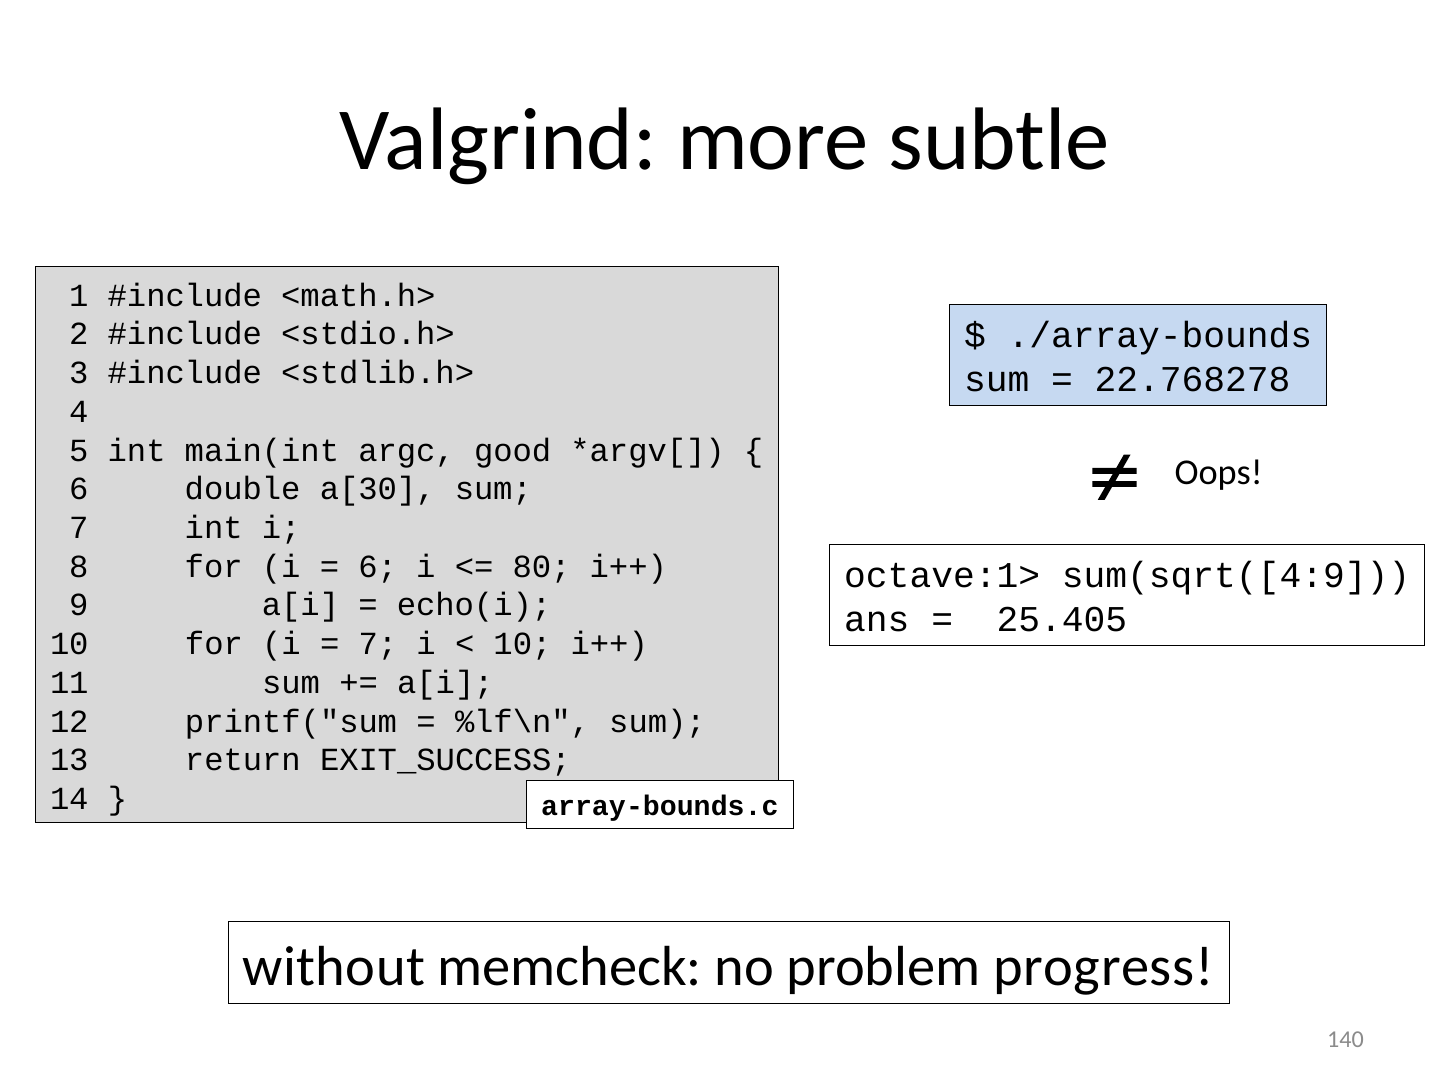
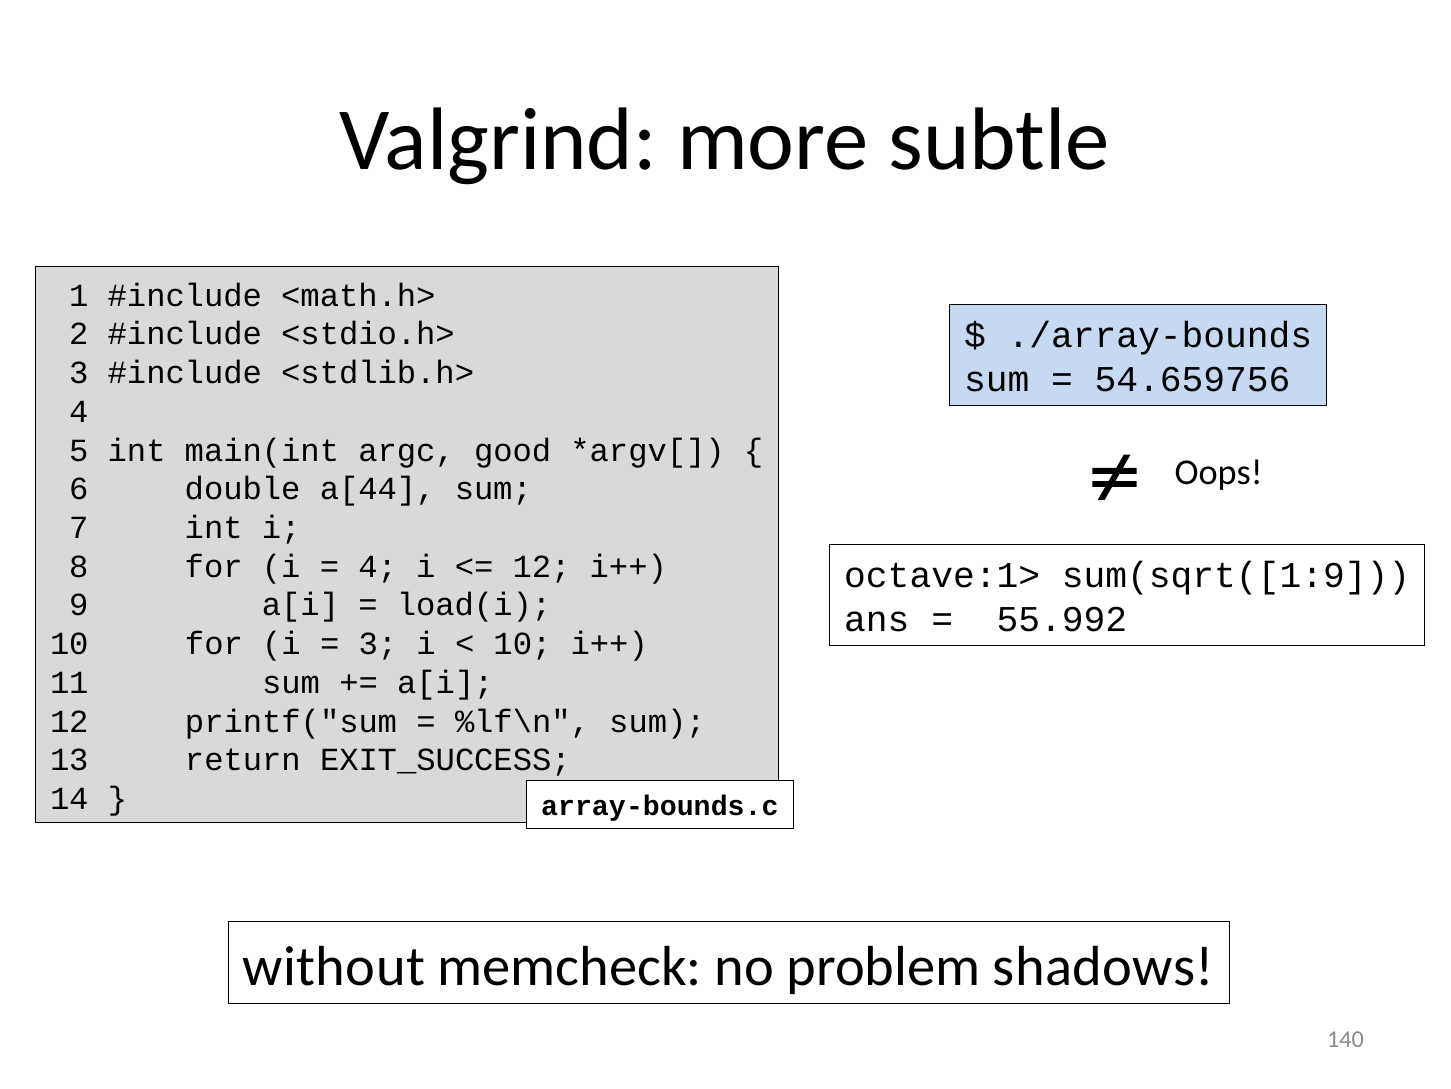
22.768278: 22.768278 -> 54.659756 (1193, 379)
a[30: a[30 -> a[44 (378, 489)
6: 6 -> 4 (378, 566)
80: 80 -> 12 (542, 566)
sum(sqrt([4:9: sum(sqrt([4:9 -> sum(sqrt([1:9 (1236, 576)
echo(i: echo(i -> load(i (474, 605)
25.405: 25.405 -> 55.992 (1062, 619)
7: 7 -> 3 (378, 644)
progress: progress -> shadows (1103, 966)
